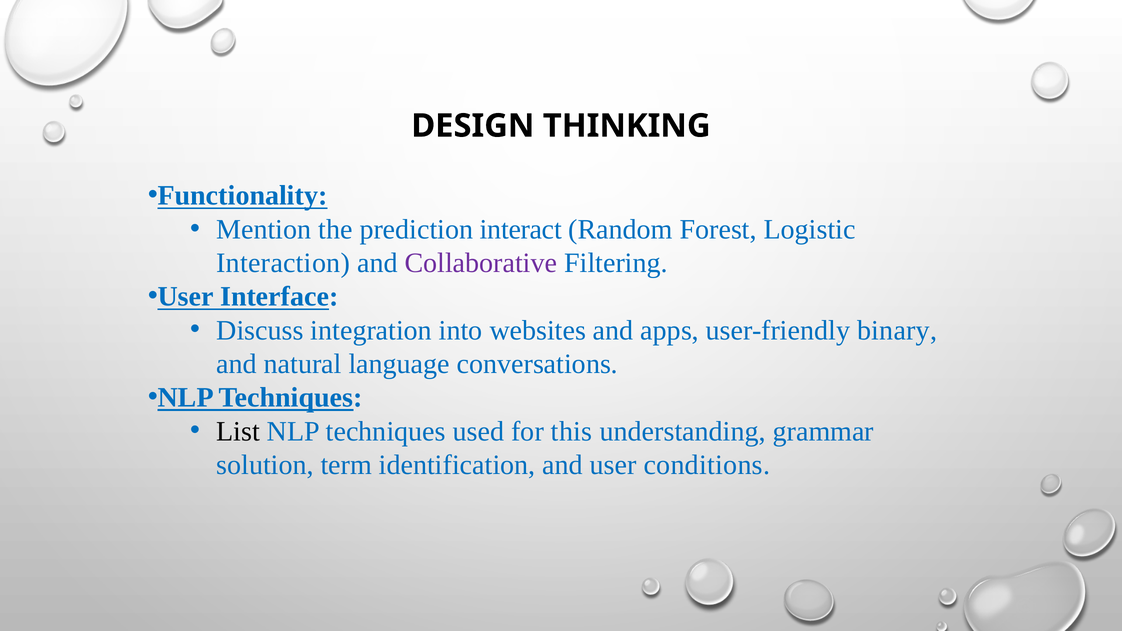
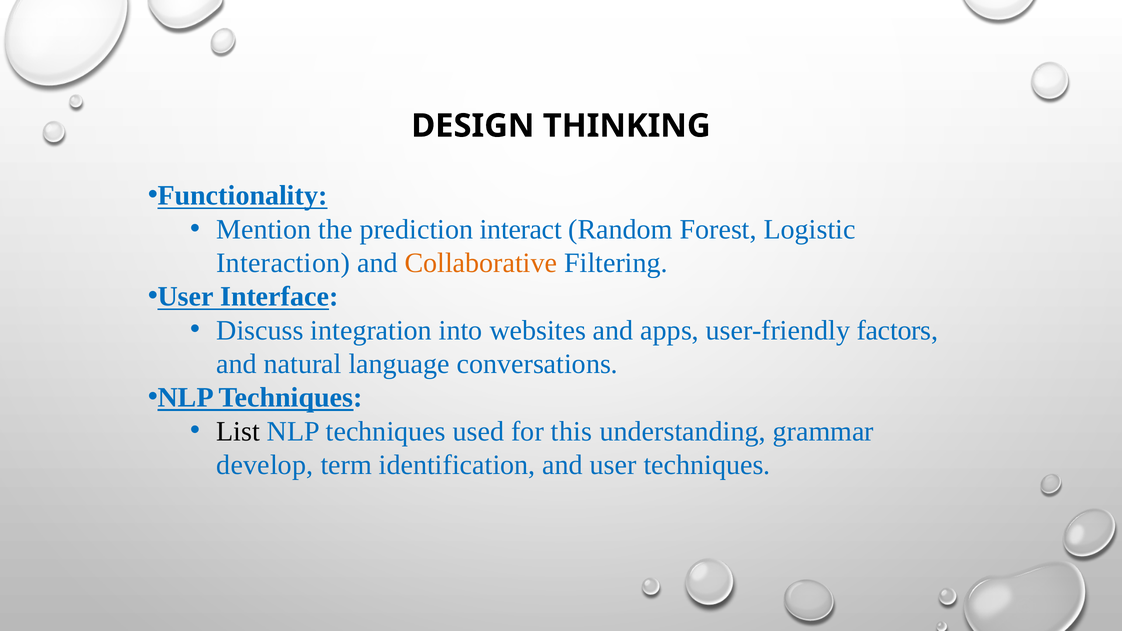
Collaborative colour: purple -> orange (481, 263)
binary: binary -> factors (897, 330)
solution: solution -> develop (265, 465)
user conditions: conditions -> techniques (707, 465)
